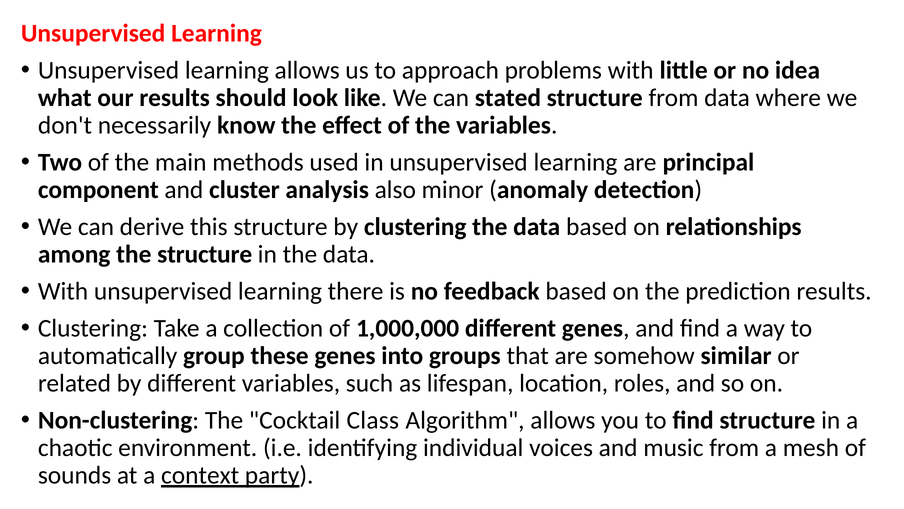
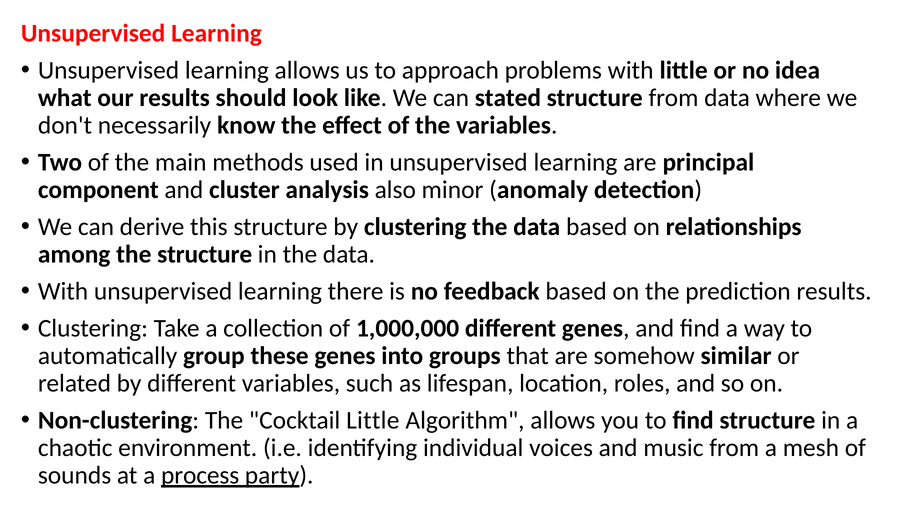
Cocktail Class: Class -> Little (373, 420)
context: context -> process (200, 475)
